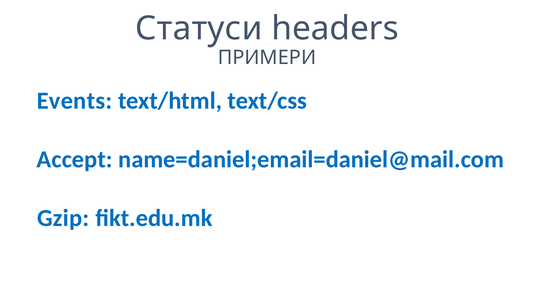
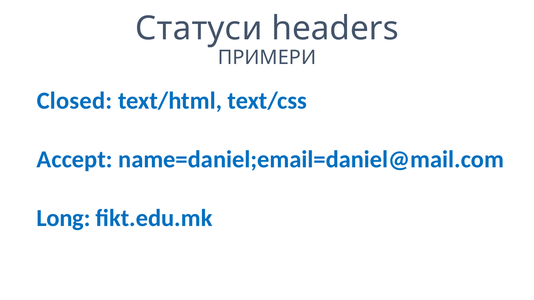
Events: Events -> Closed (74, 101)
Gzip: Gzip -> Long (63, 218)
